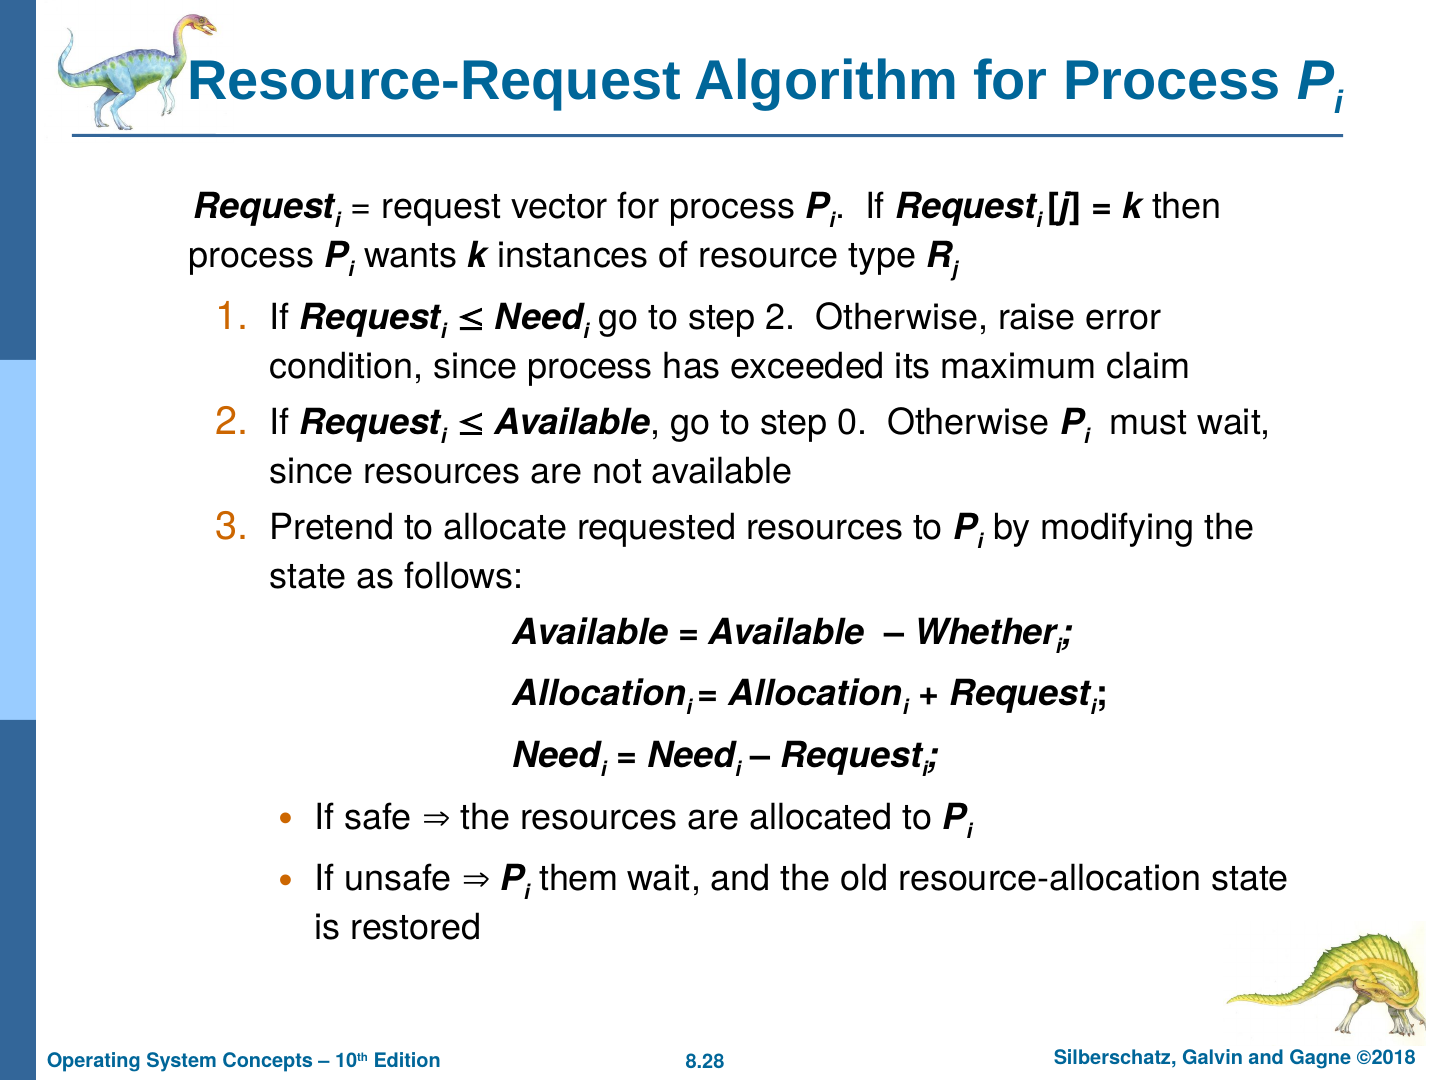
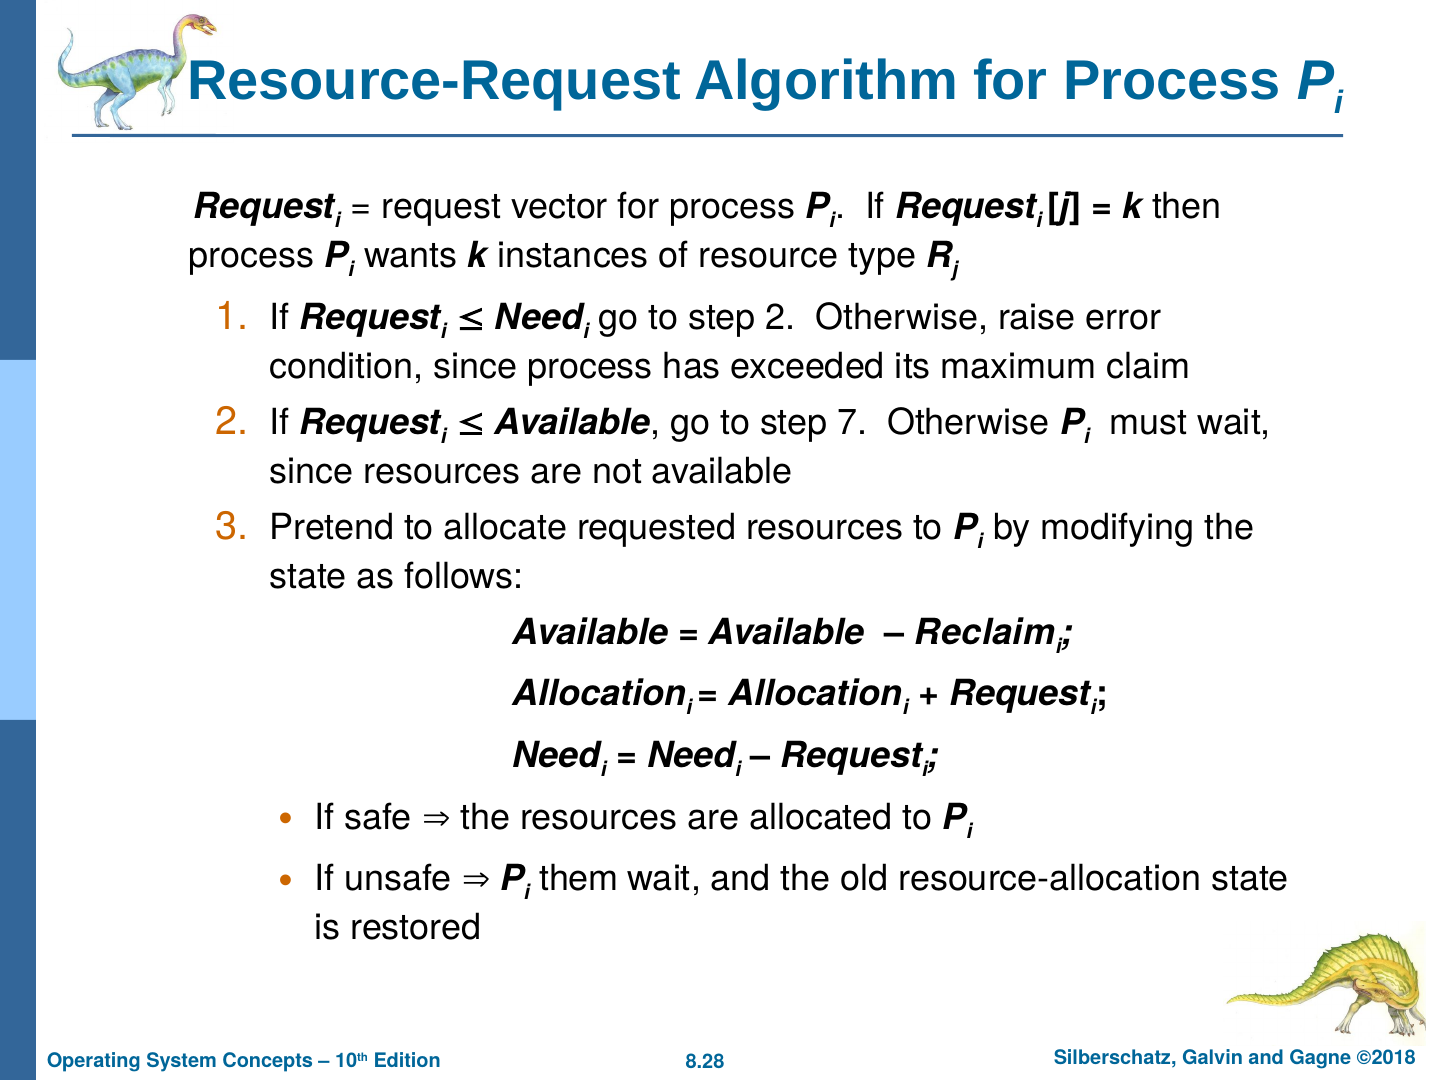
0: 0 -> 7 (852, 422)
Whether: Whether -> Reclaim (985, 632)
